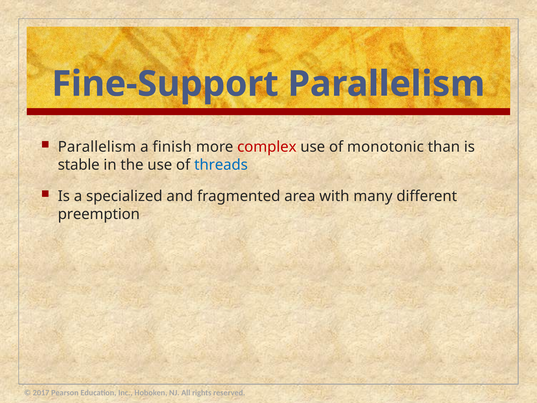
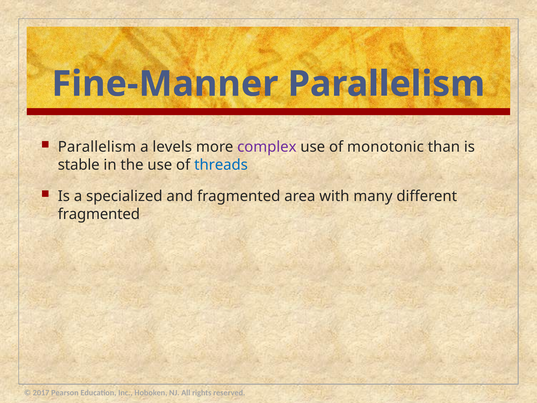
Fine-Support: Fine-Support -> Fine-Manner (165, 84)
finish: finish -> levels (172, 147)
complex colour: red -> purple (267, 147)
preemption: preemption -> fragmented (99, 214)
